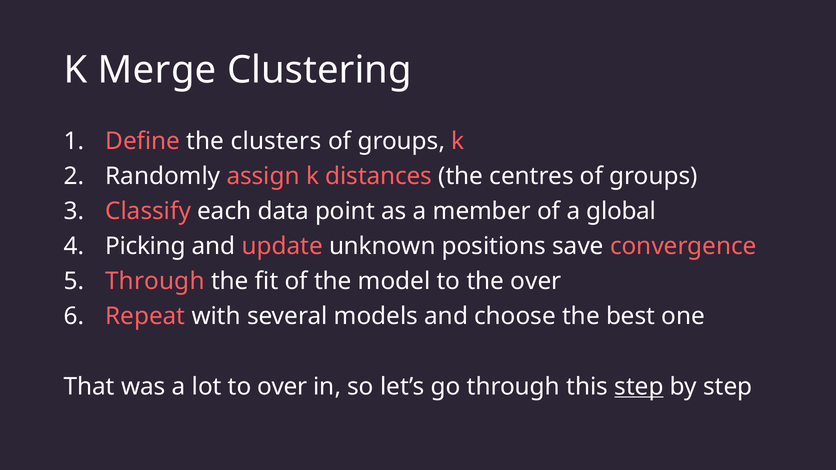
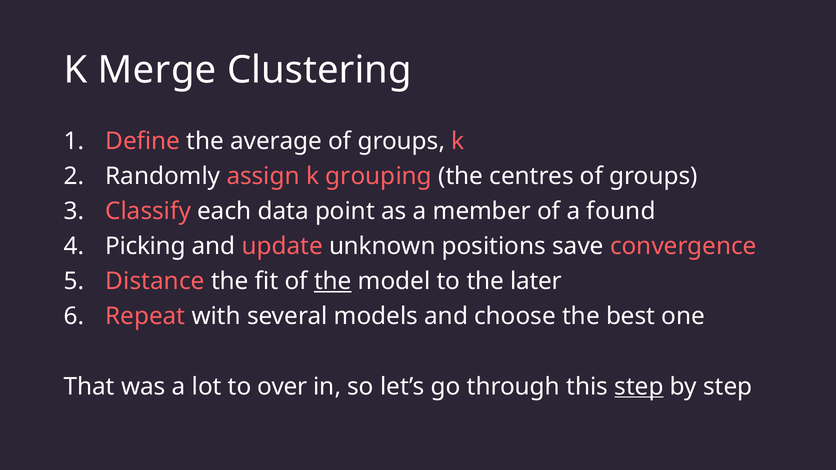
clusters: clusters -> average (276, 141)
distances: distances -> grouping (379, 176)
global: global -> found (621, 211)
Through: Through -> Distance (155, 282)
the underline: none -> present (333, 282)
the over: over -> later (536, 282)
